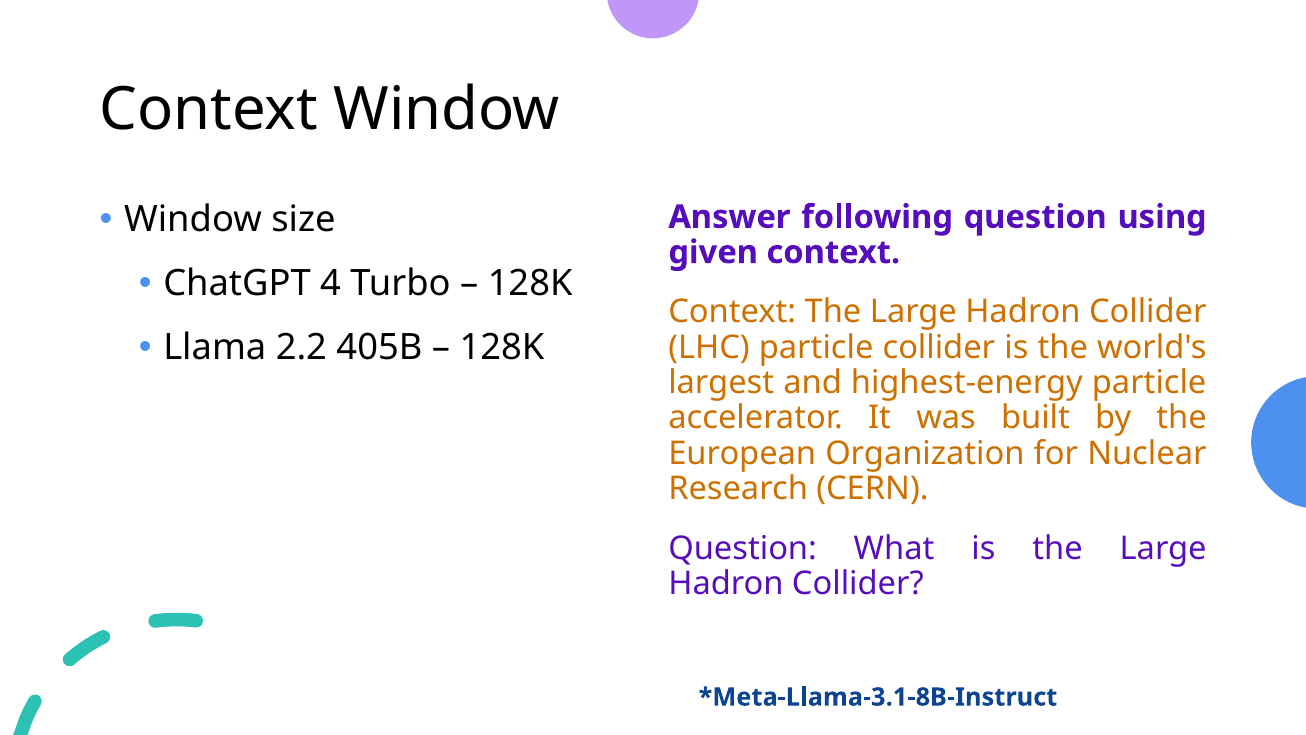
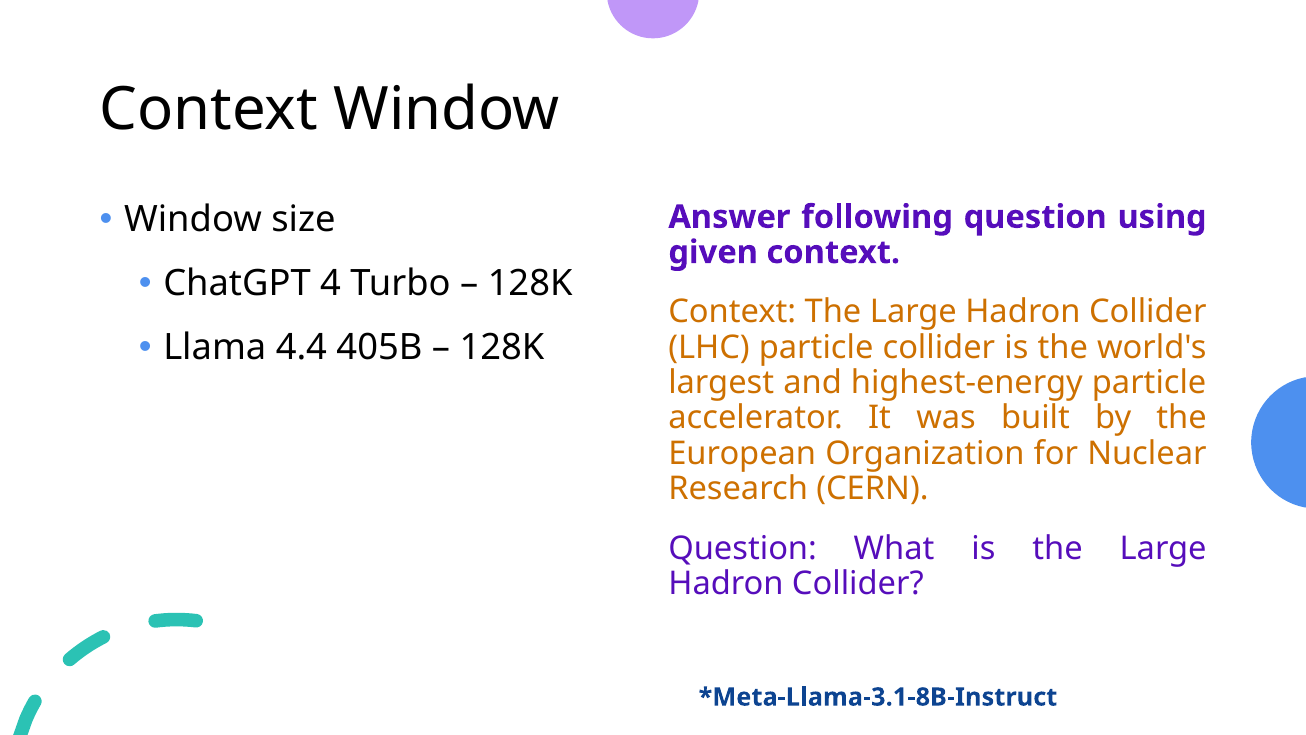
2.2: 2.2 -> 4.4 (301, 347)
